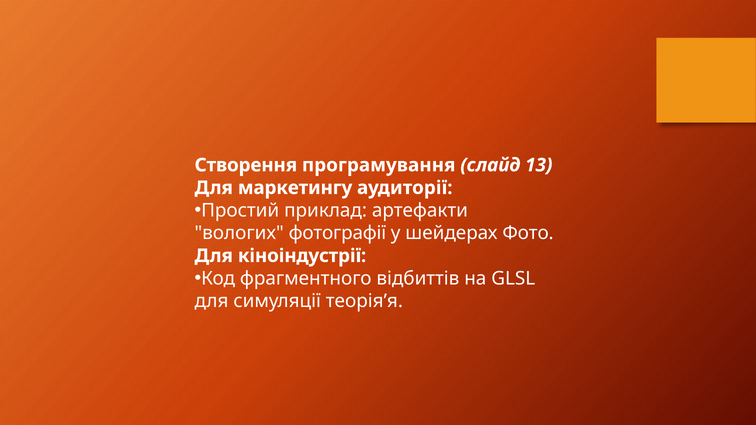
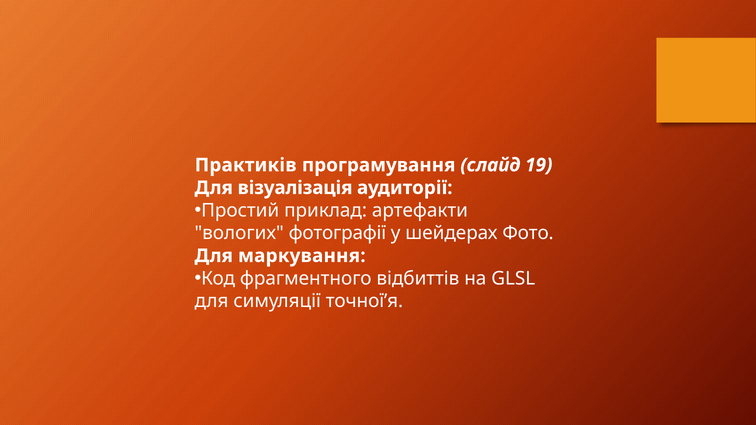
Створення: Створення -> Практиків (246, 165)
13: 13 -> 19 (539, 165)
маркетингу: маркетингу -> візуалізація (295, 188)
кіноіндустрії: кіноіндустрії -> маркування (302, 256)
теорія’я: теорія’я -> точної’я (364, 301)
